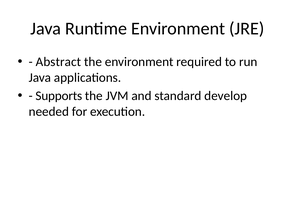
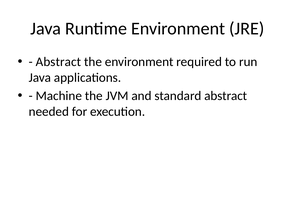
Supports: Supports -> Machine (59, 96)
standard develop: develop -> abstract (226, 96)
